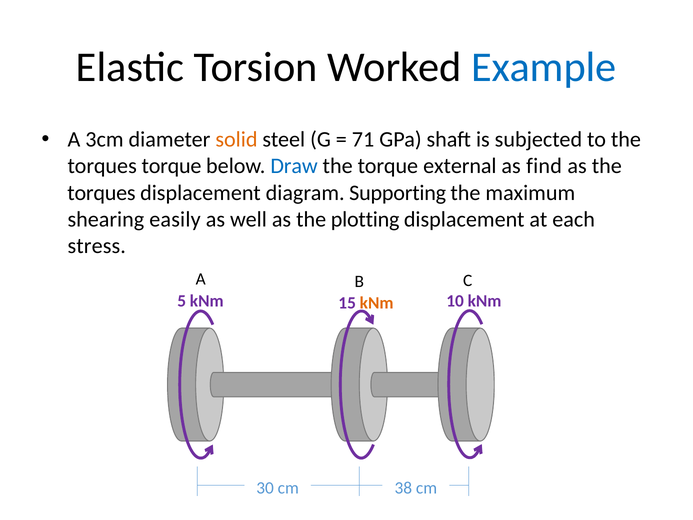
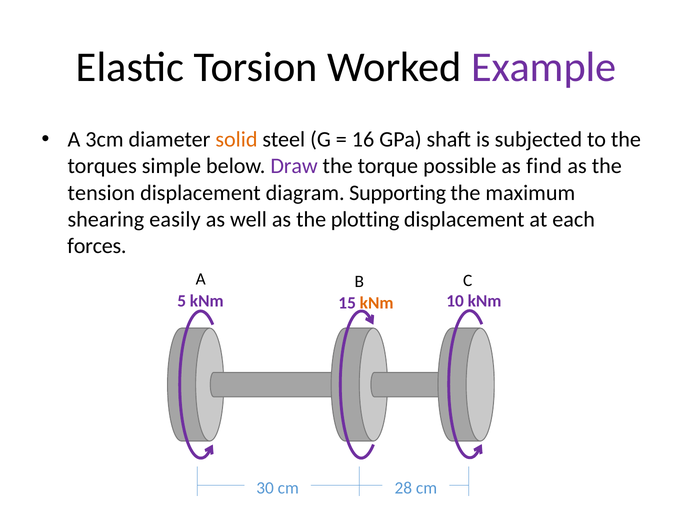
Example colour: blue -> purple (544, 67)
71: 71 -> 16 (363, 140)
torques torque: torque -> simple (171, 166)
Draw colour: blue -> purple (294, 166)
external: external -> possible (460, 166)
torques: torques -> tension (101, 193)
stress: stress -> forces (97, 246)
38: 38 -> 28 (403, 488)
